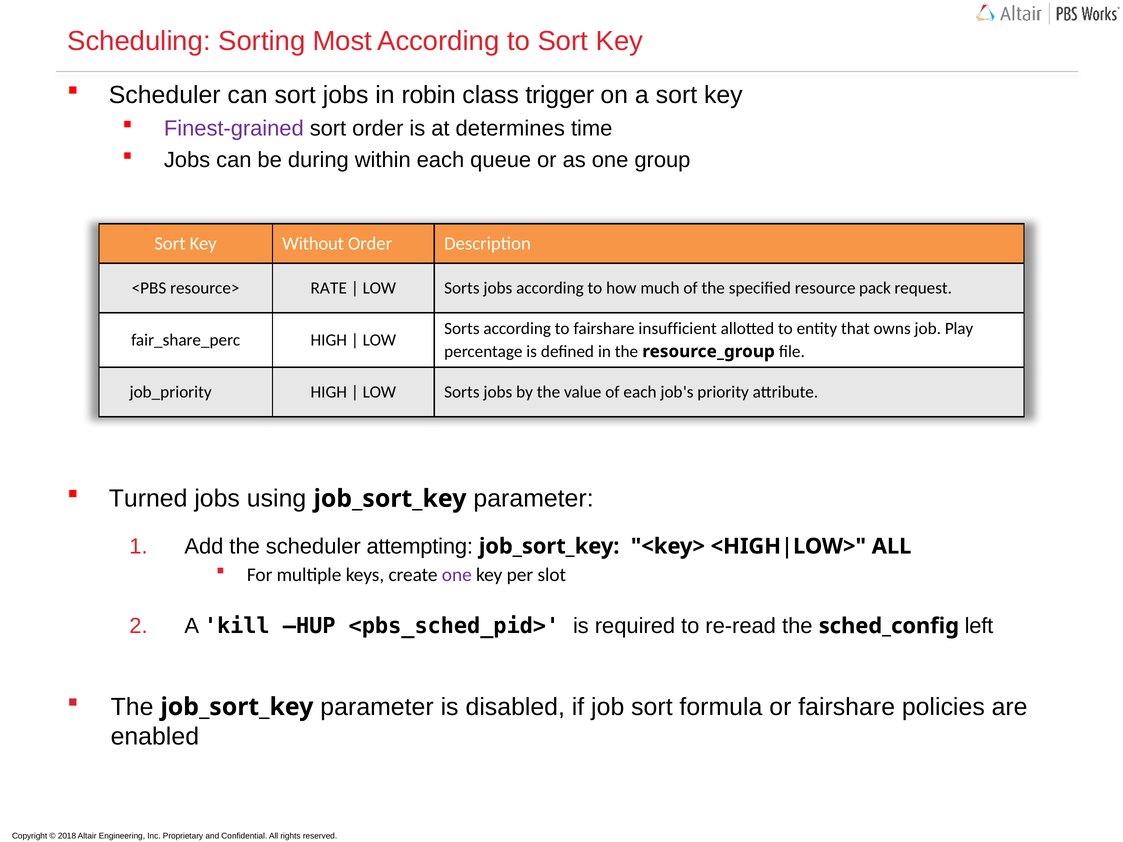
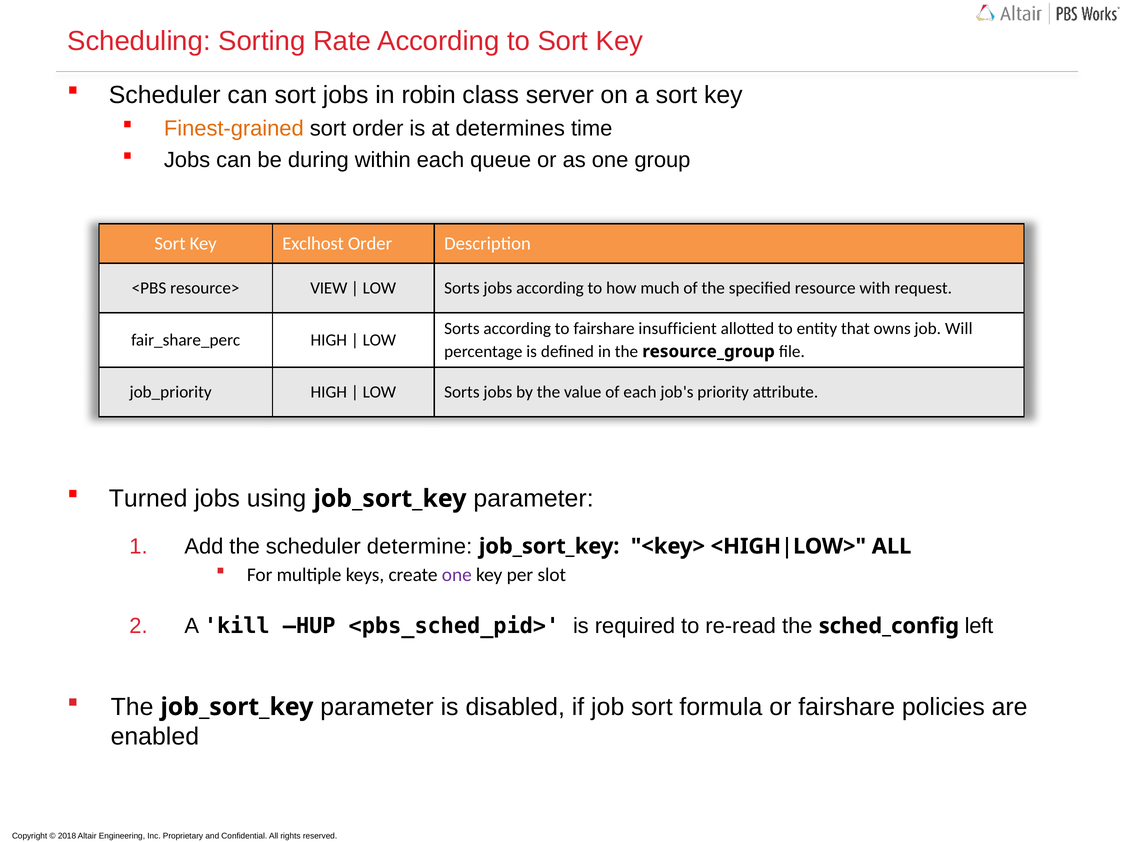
Most: Most -> Rate (342, 41)
trigger: trigger -> server (560, 95)
Finest-grained colour: purple -> orange (234, 128)
Without: Without -> Exclhost (313, 244)
RATE: RATE -> VIEW (329, 288)
pack: pack -> with (875, 288)
Play: Play -> Will (959, 329)
attempting: attempting -> determine (420, 546)
